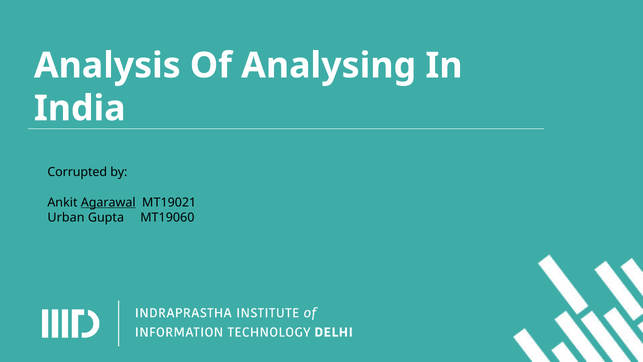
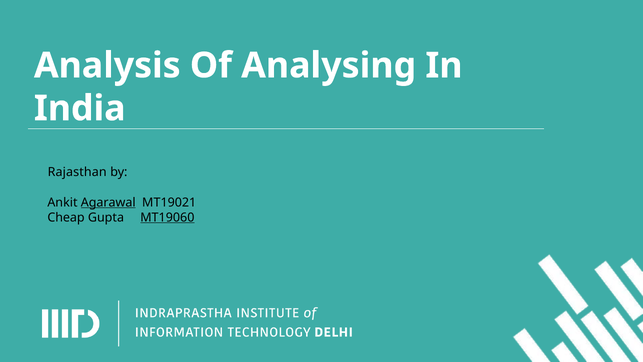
Corrupted: Corrupted -> Rajasthan (77, 172)
Urban: Urban -> Cheap (66, 217)
MT19060 underline: none -> present (167, 217)
